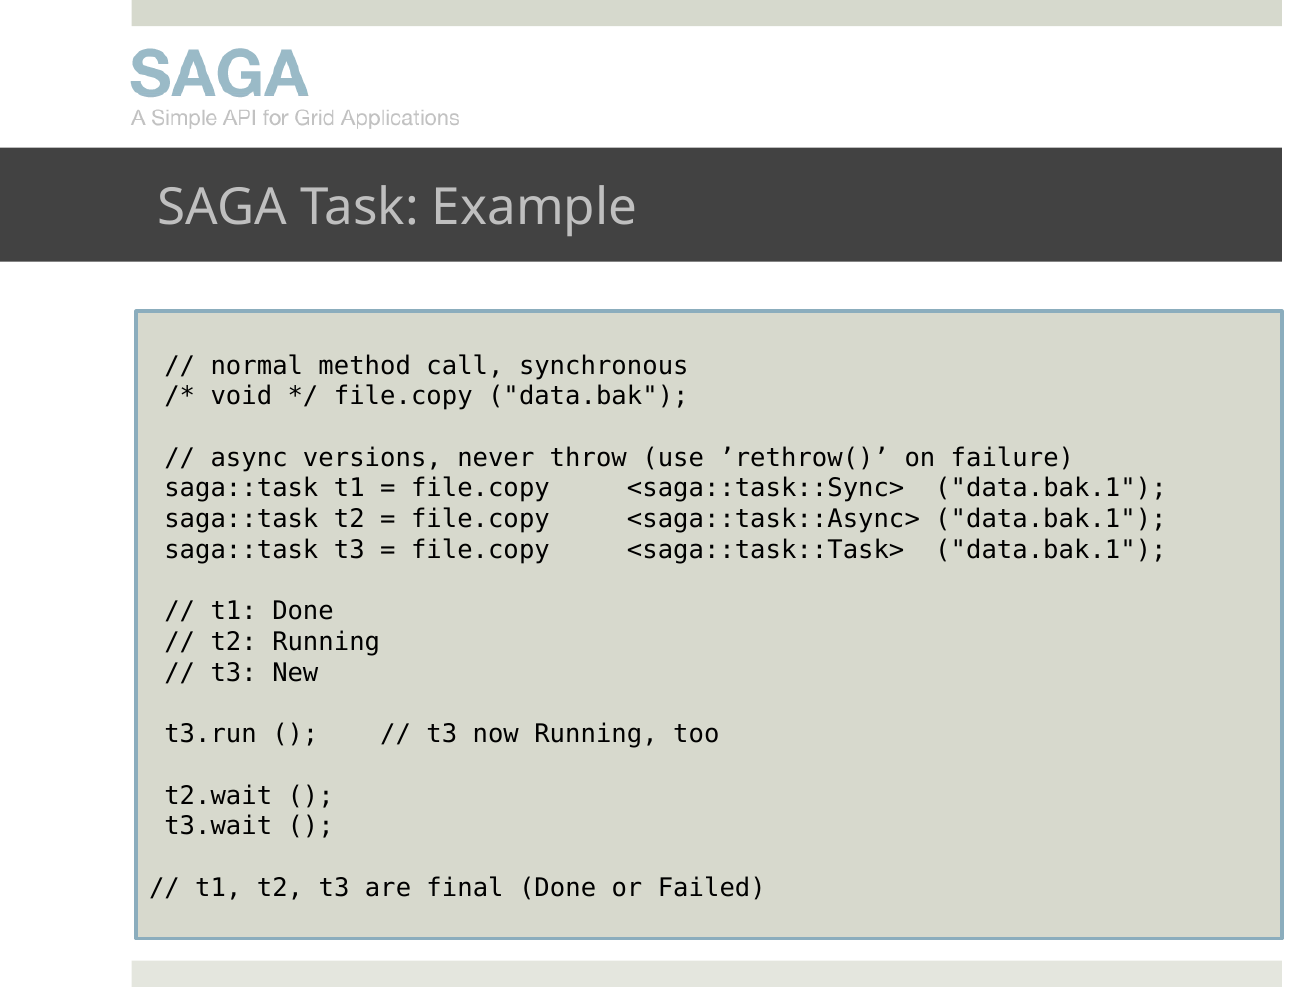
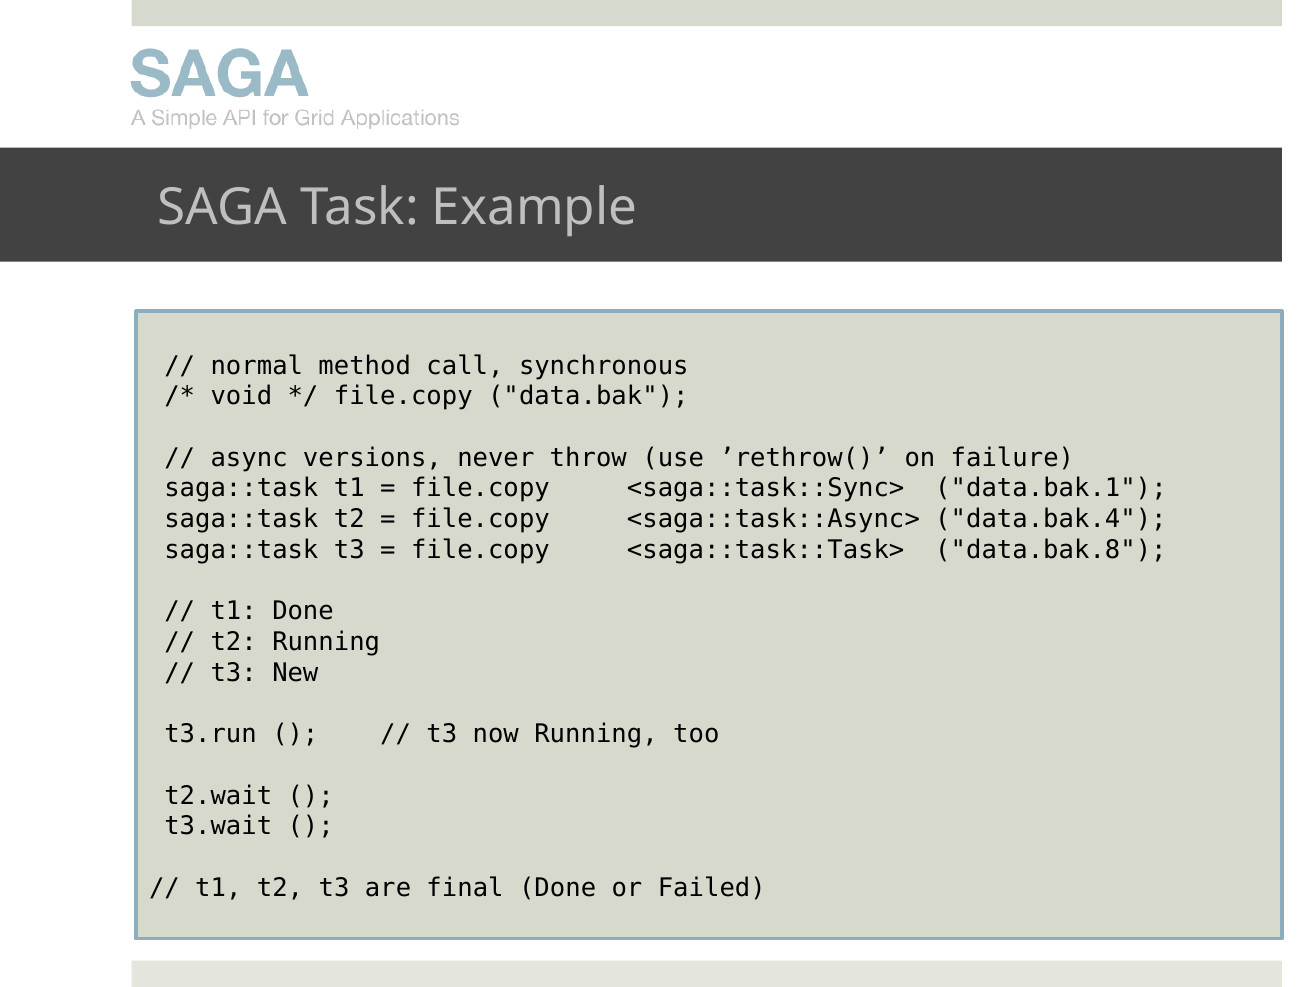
<saga::task::Async> data.bak.1: data.bak.1 -> data.bak.4 (1051, 519)
<saga::task::Task> data.bak.1: data.bak.1 -> data.bak.8 (1051, 550)
